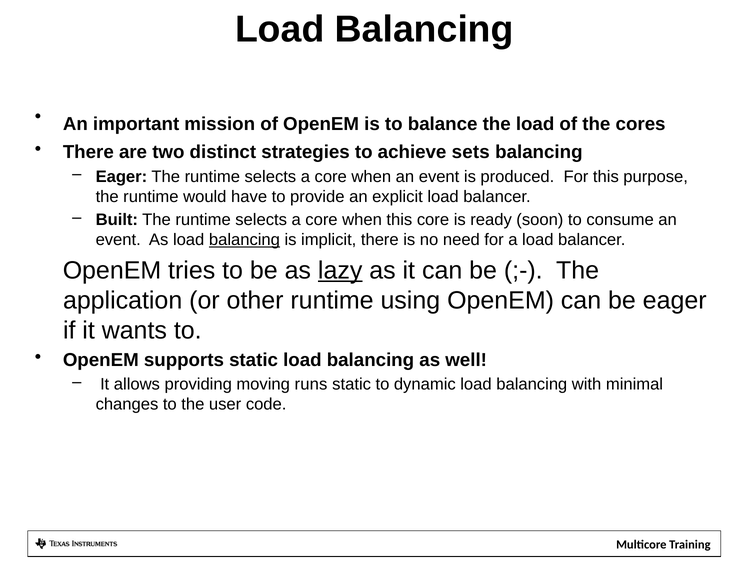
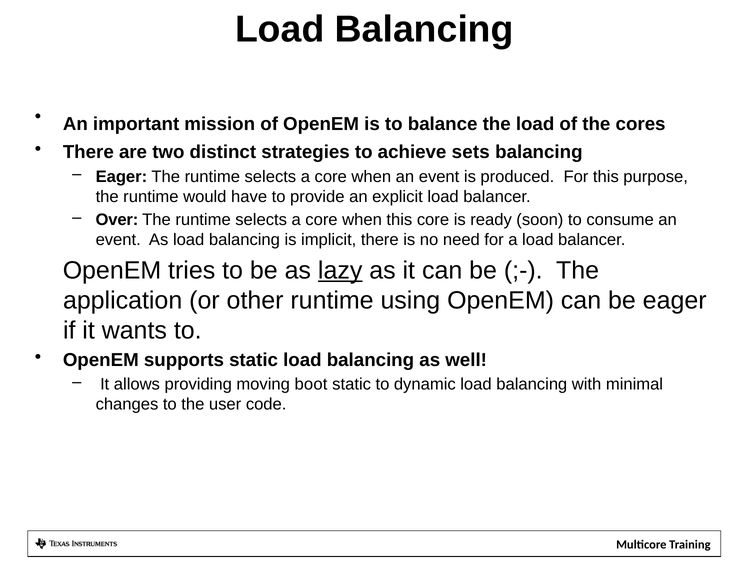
Built: Built -> Over (117, 220)
balancing underline: present -> none (244, 240)
runs: runs -> boot (311, 384)
